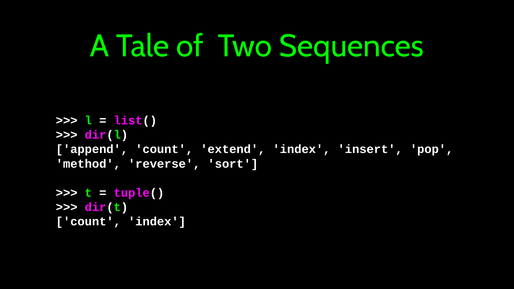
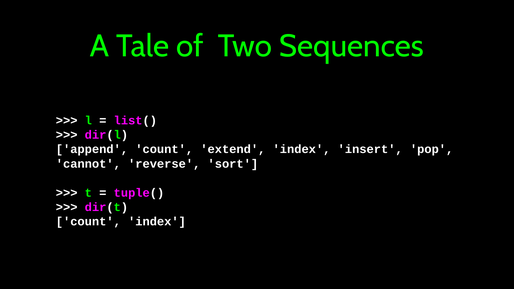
method: method -> cannot (88, 164)
